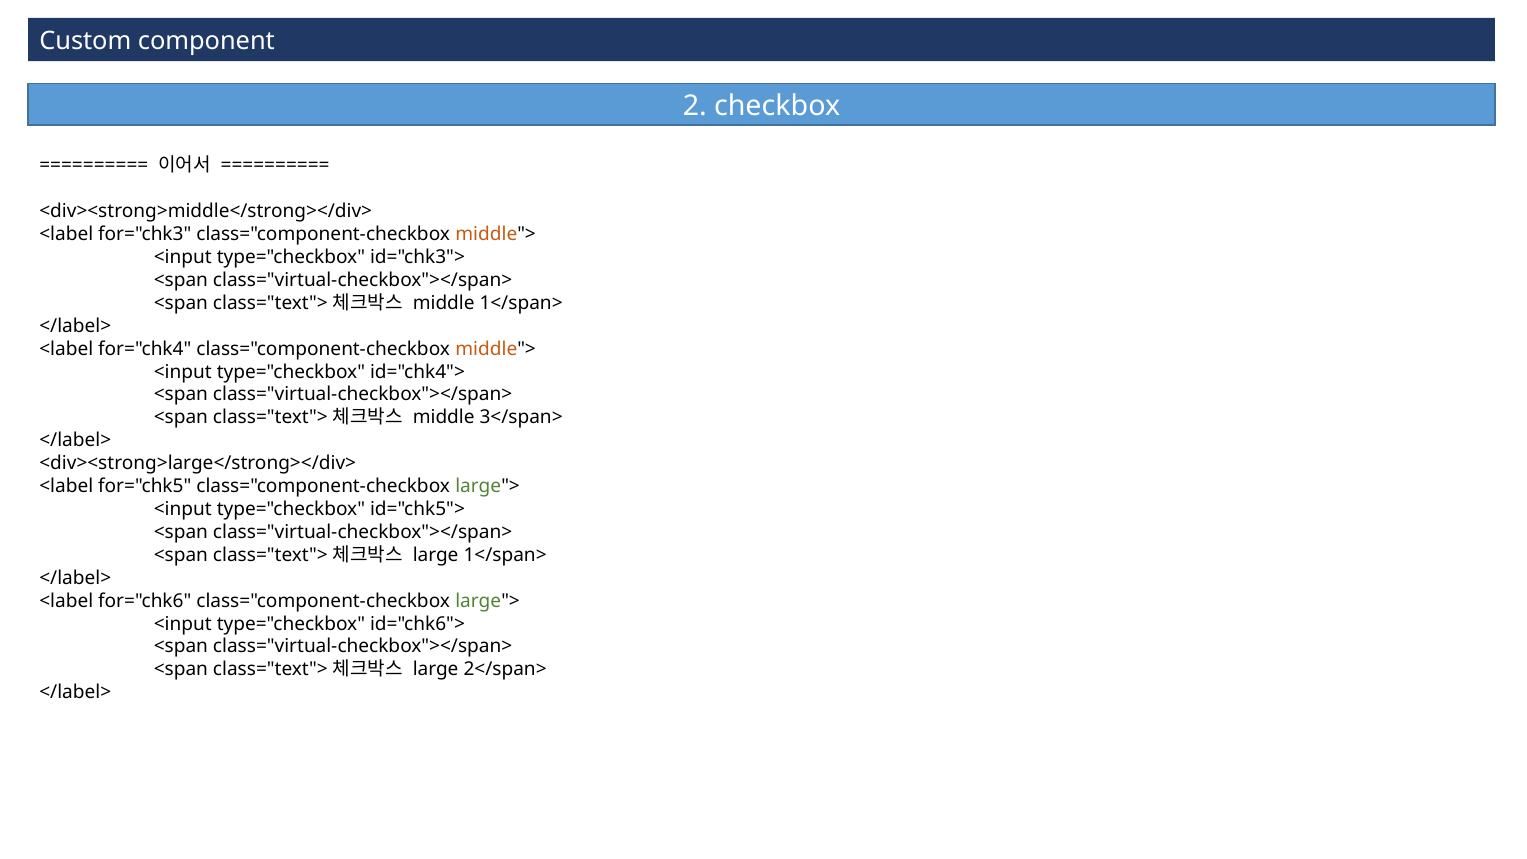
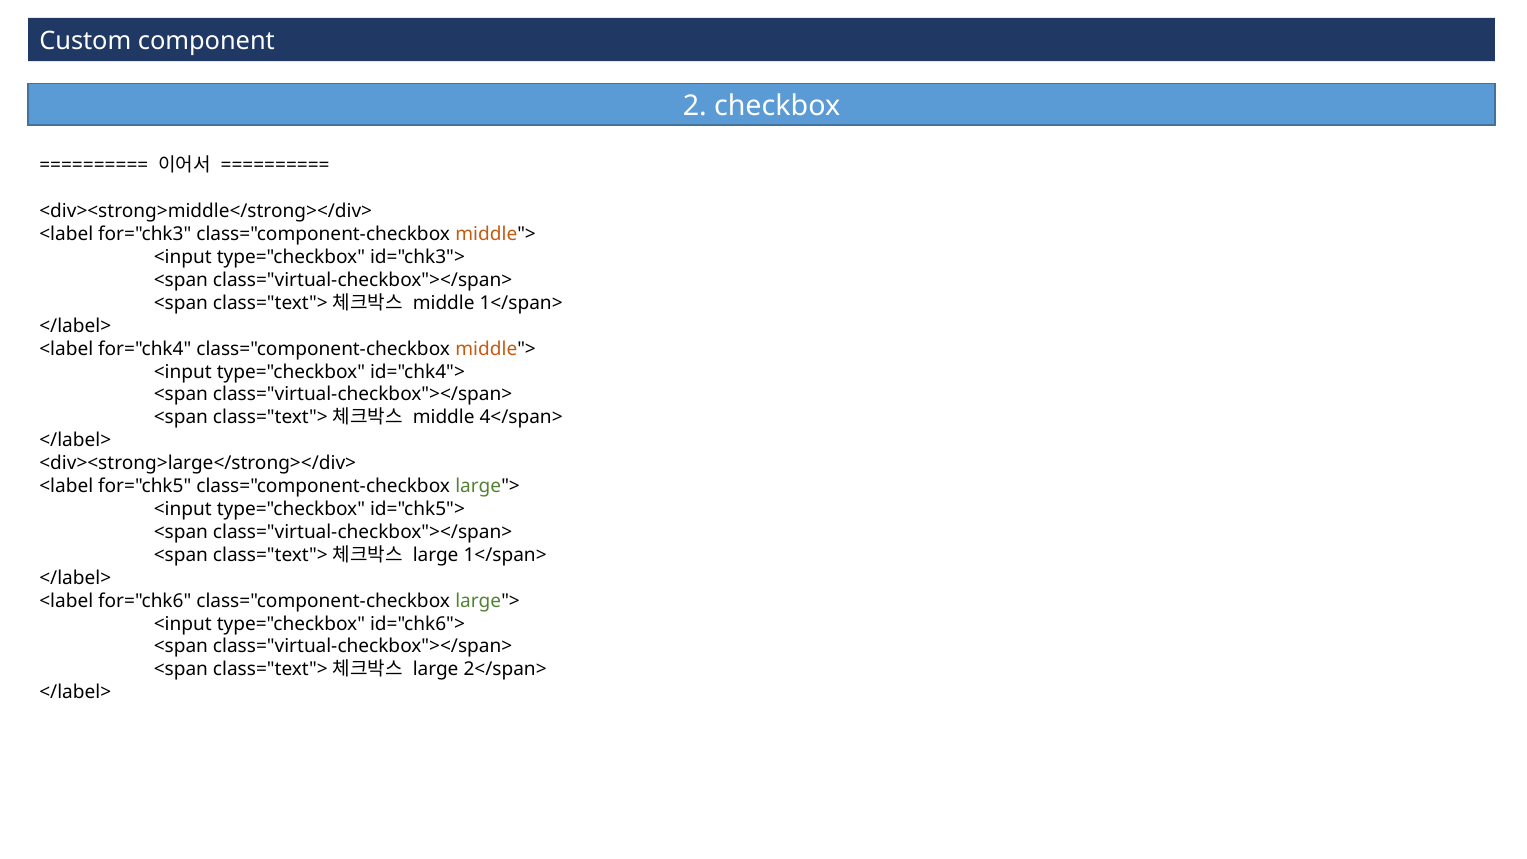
3</span>: 3</span> -> 4</span> (521, 418)
